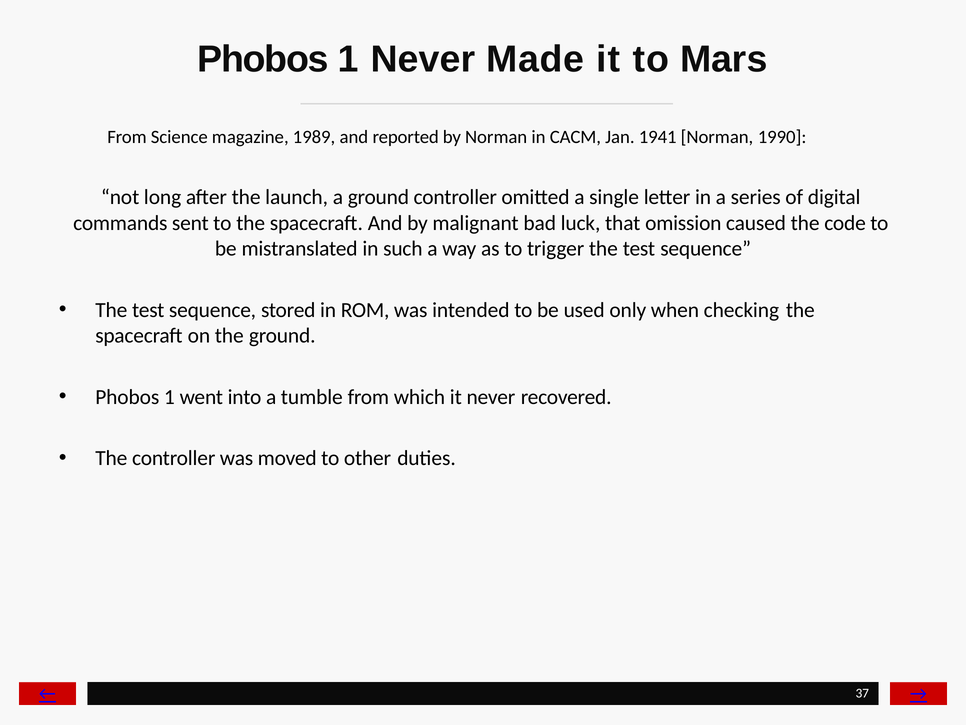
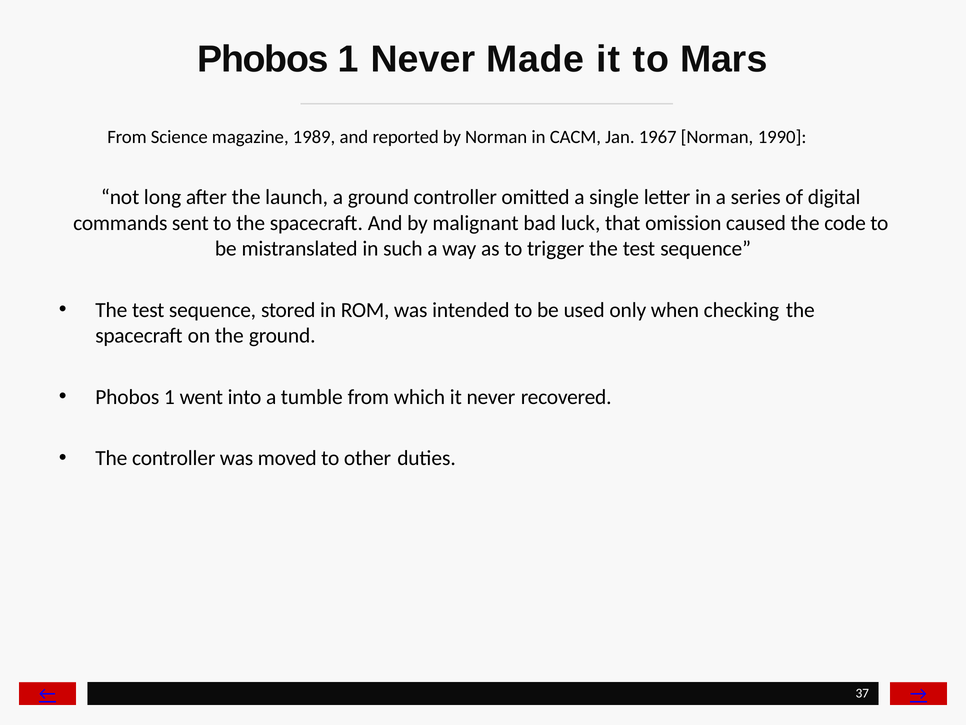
1941: 1941 -> 1967 (658, 137)
